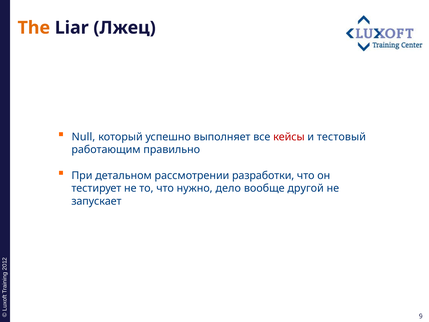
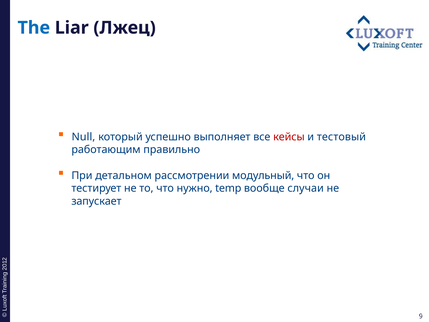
The colour: orange -> blue (34, 28)
разработки: разработки -> модульный (263, 175)
дело: дело -> temp (228, 188)
другой: другой -> случаи (306, 188)
